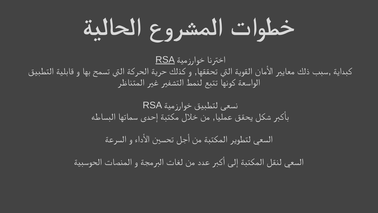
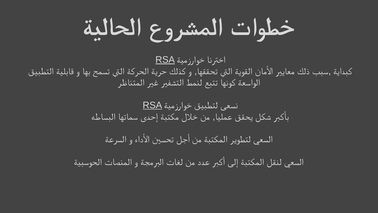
RSA underline: none -> present (152, 105)
